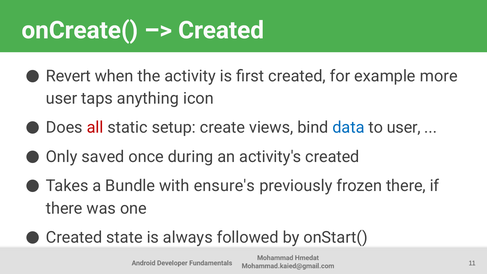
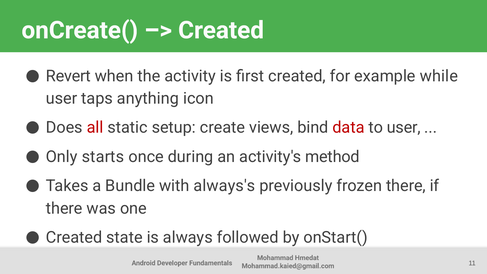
more: more -> while (439, 76)
data colour: blue -> red (349, 128)
saved: saved -> starts (103, 157)
activity's created: created -> method (332, 157)
ensure's: ensure's -> always's (224, 186)
